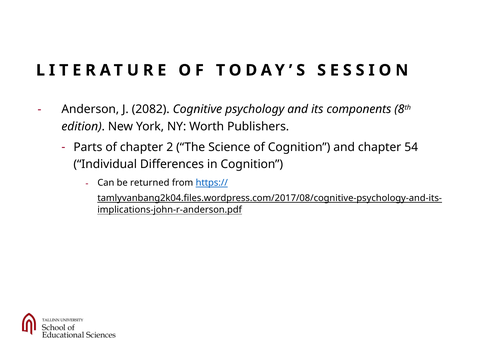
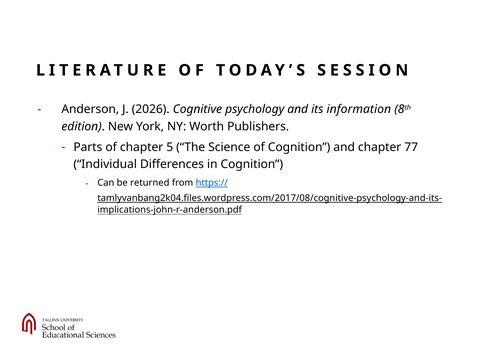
2082: 2082 -> 2026 (151, 109)
components: components -> information (359, 109)
2: 2 -> 5 (170, 147)
54: 54 -> 77 (411, 147)
